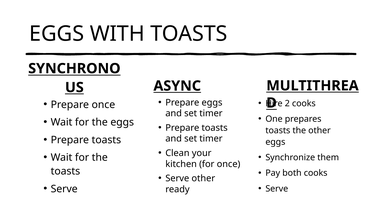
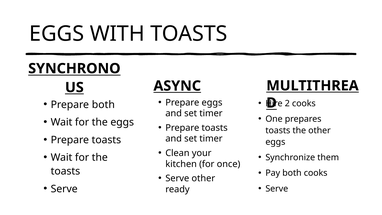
Prepare once: once -> both (103, 105)
